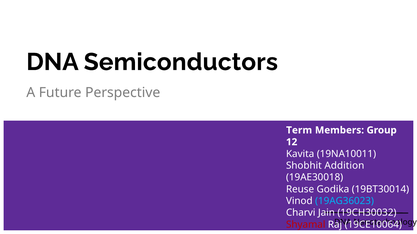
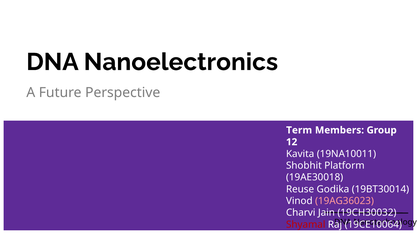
Semiconductors: Semiconductors -> Nanoelectronics (181, 62)
Addition: Addition -> Platform (344, 166)
19AG36023 colour: light blue -> pink (345, 201)
